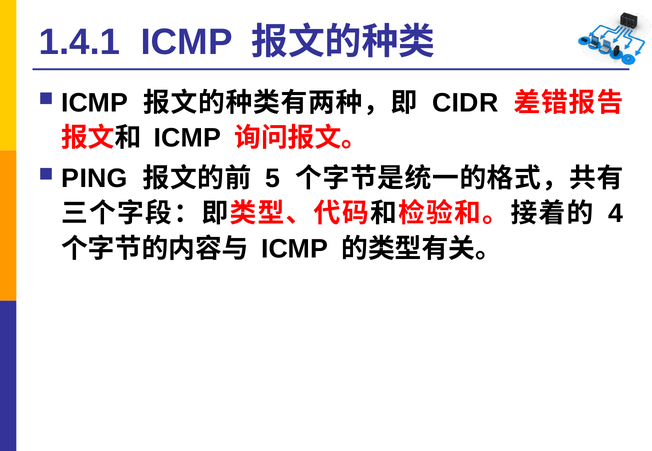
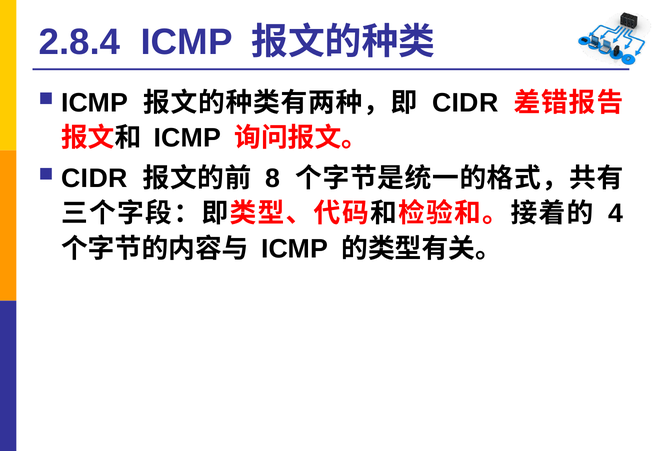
1.4.1: 1.4.1 -> 2.8.4 (79, 42)
PING: PING -> CIDR (94, 179)
5: 5 -> 8 (273, 179)
